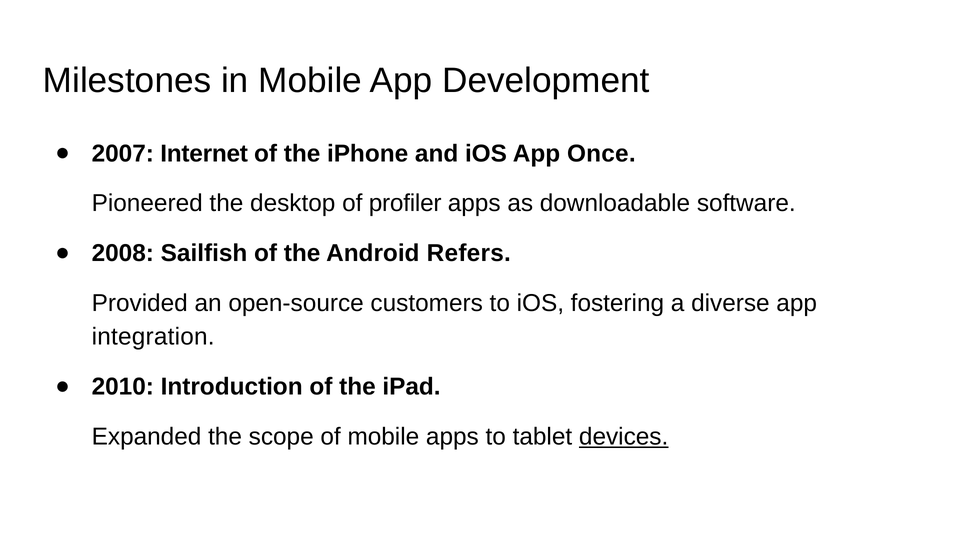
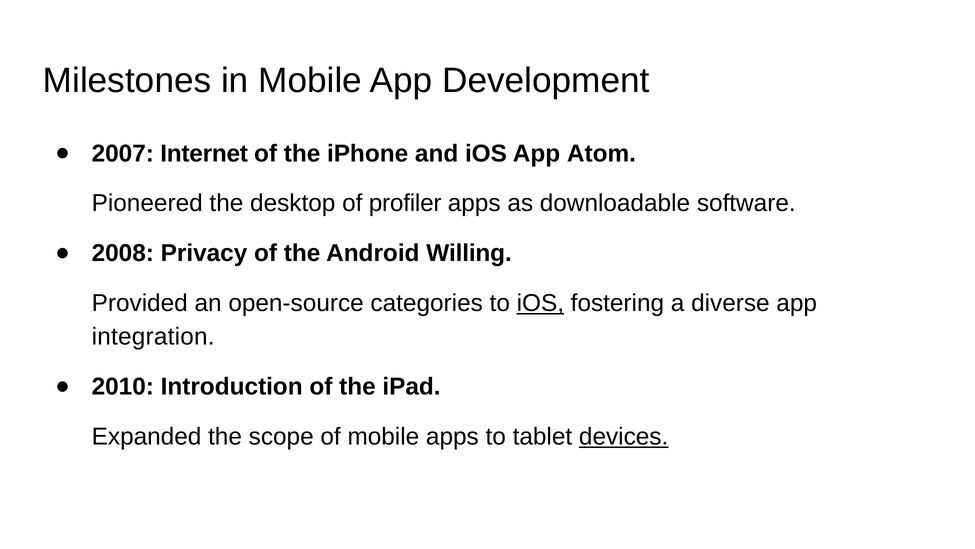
Once: Once -> Atom (601, 153)
Sailfish: Sailfish -> Privacy (204, 253)
Refers: Refers -> Willing (469, 253)
customers: customers -> categories (427, 303)
iOS underline: none -> present (540, 303)
